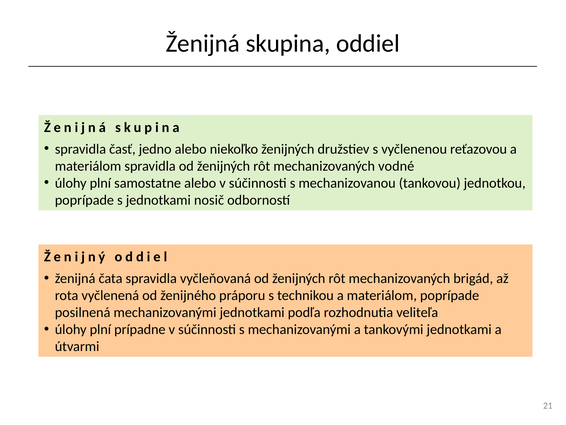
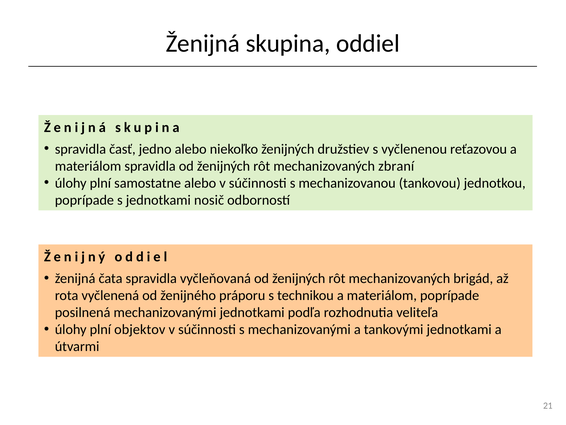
vodné: vodné -> zbraní (396, 166)
prípadne: prípadne -> objektov (140, 329)
